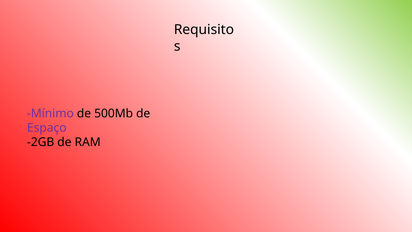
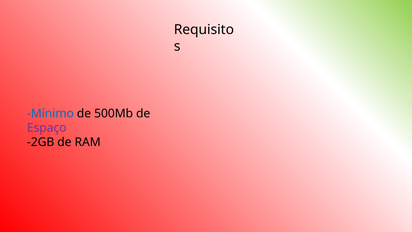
Mínimo colour: purple -> blue (50, 113)
